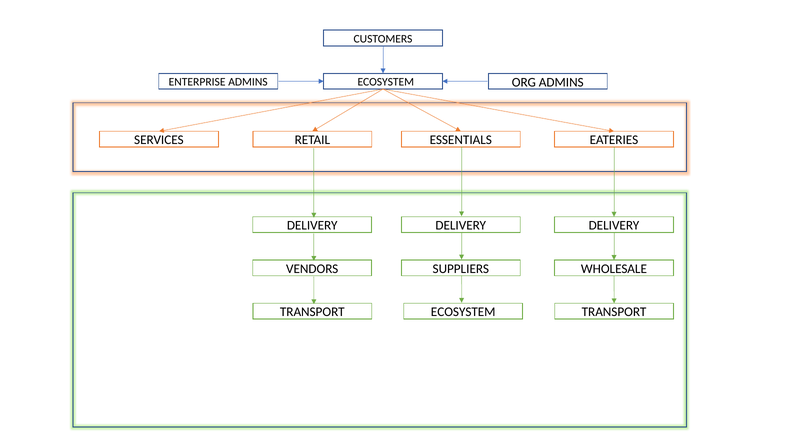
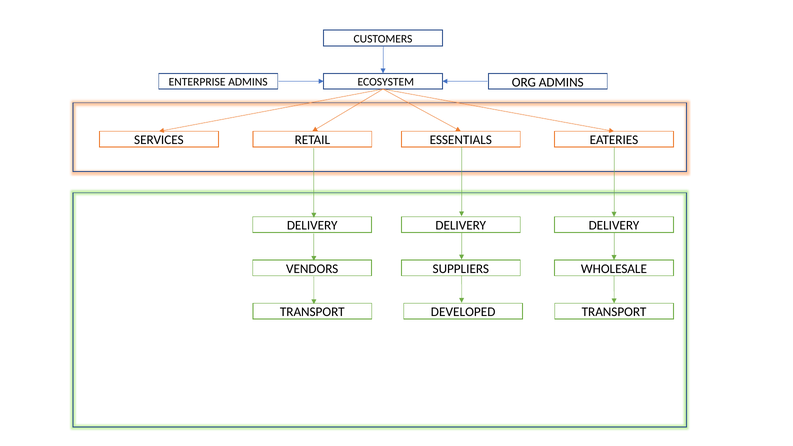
ECOSYSTEM: ECOSYSTEM -> DEVELOPED (463, 312)
